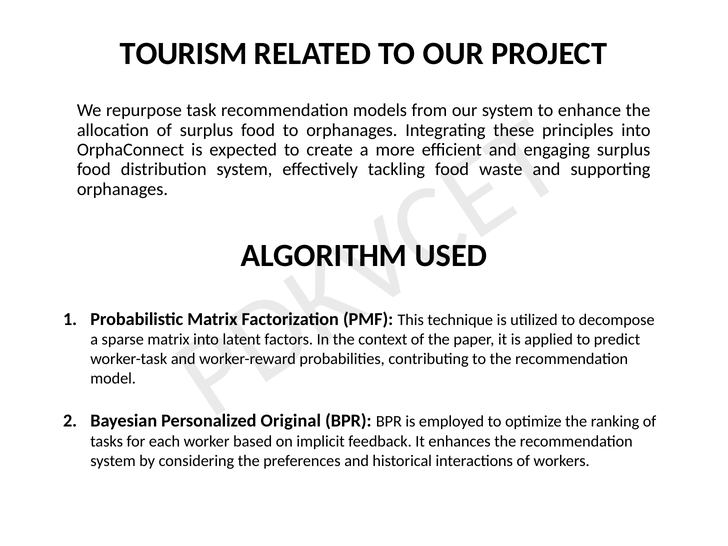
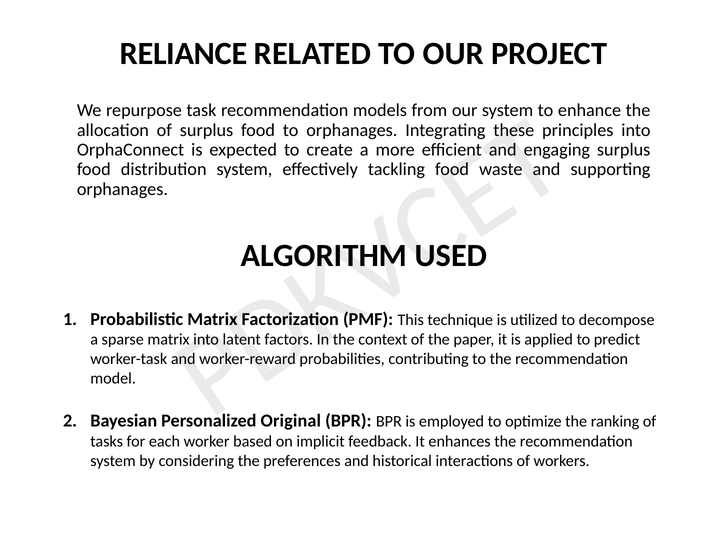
TOURISM: TOURISM -> RELIANCE (184, 54)
